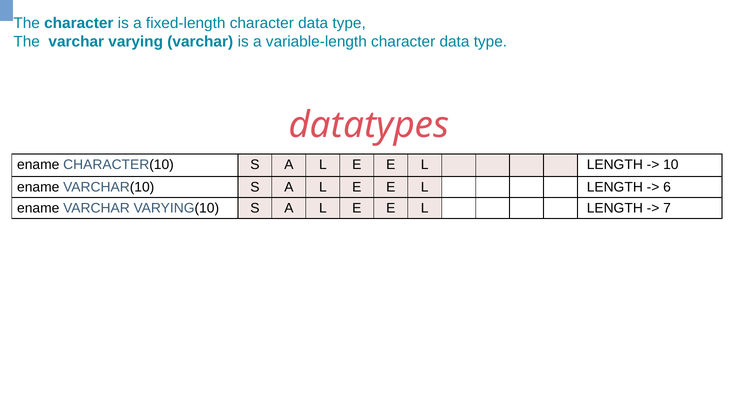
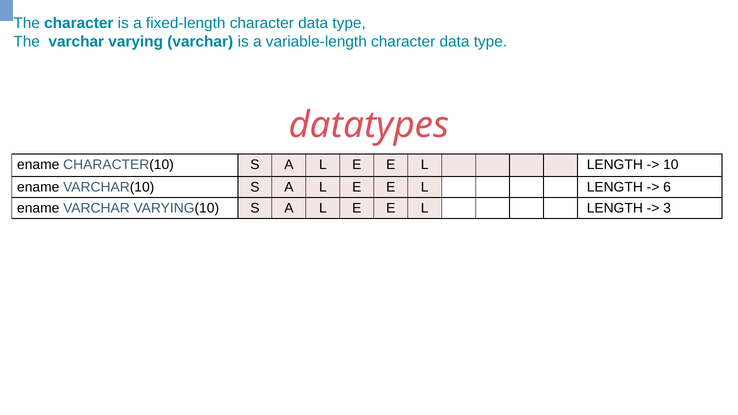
7: 7 -> 3 (667, 208)
